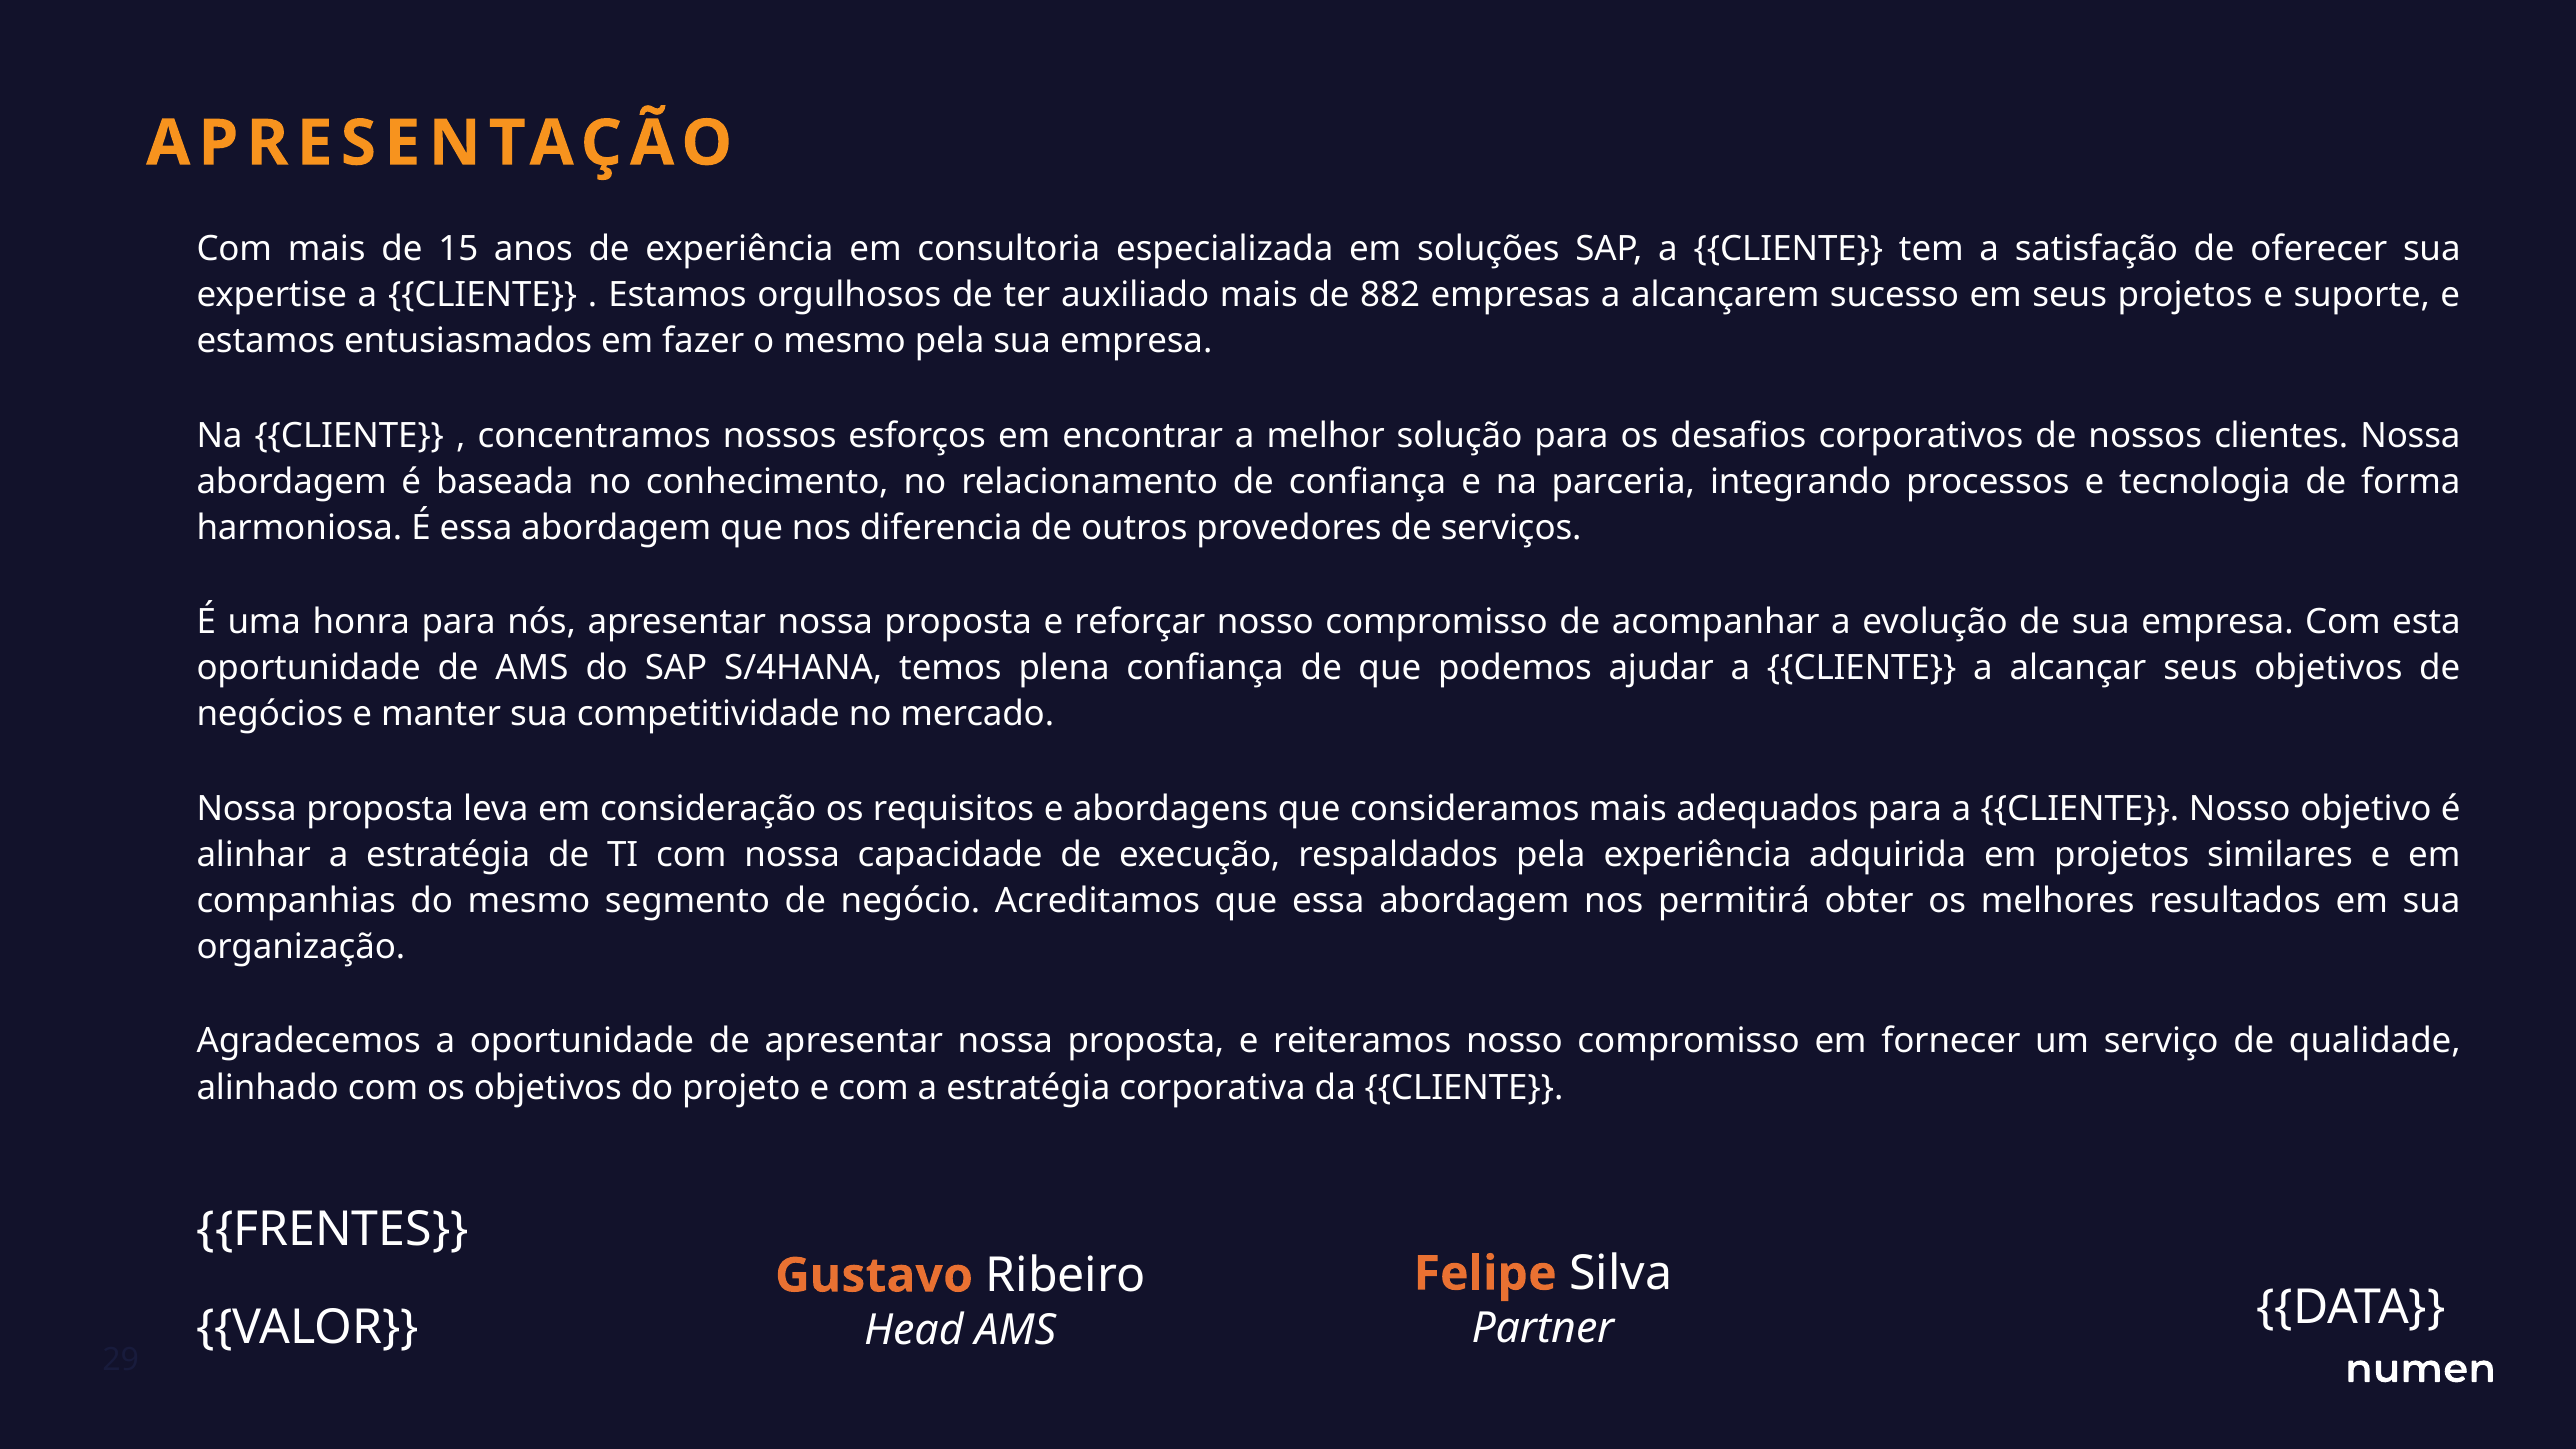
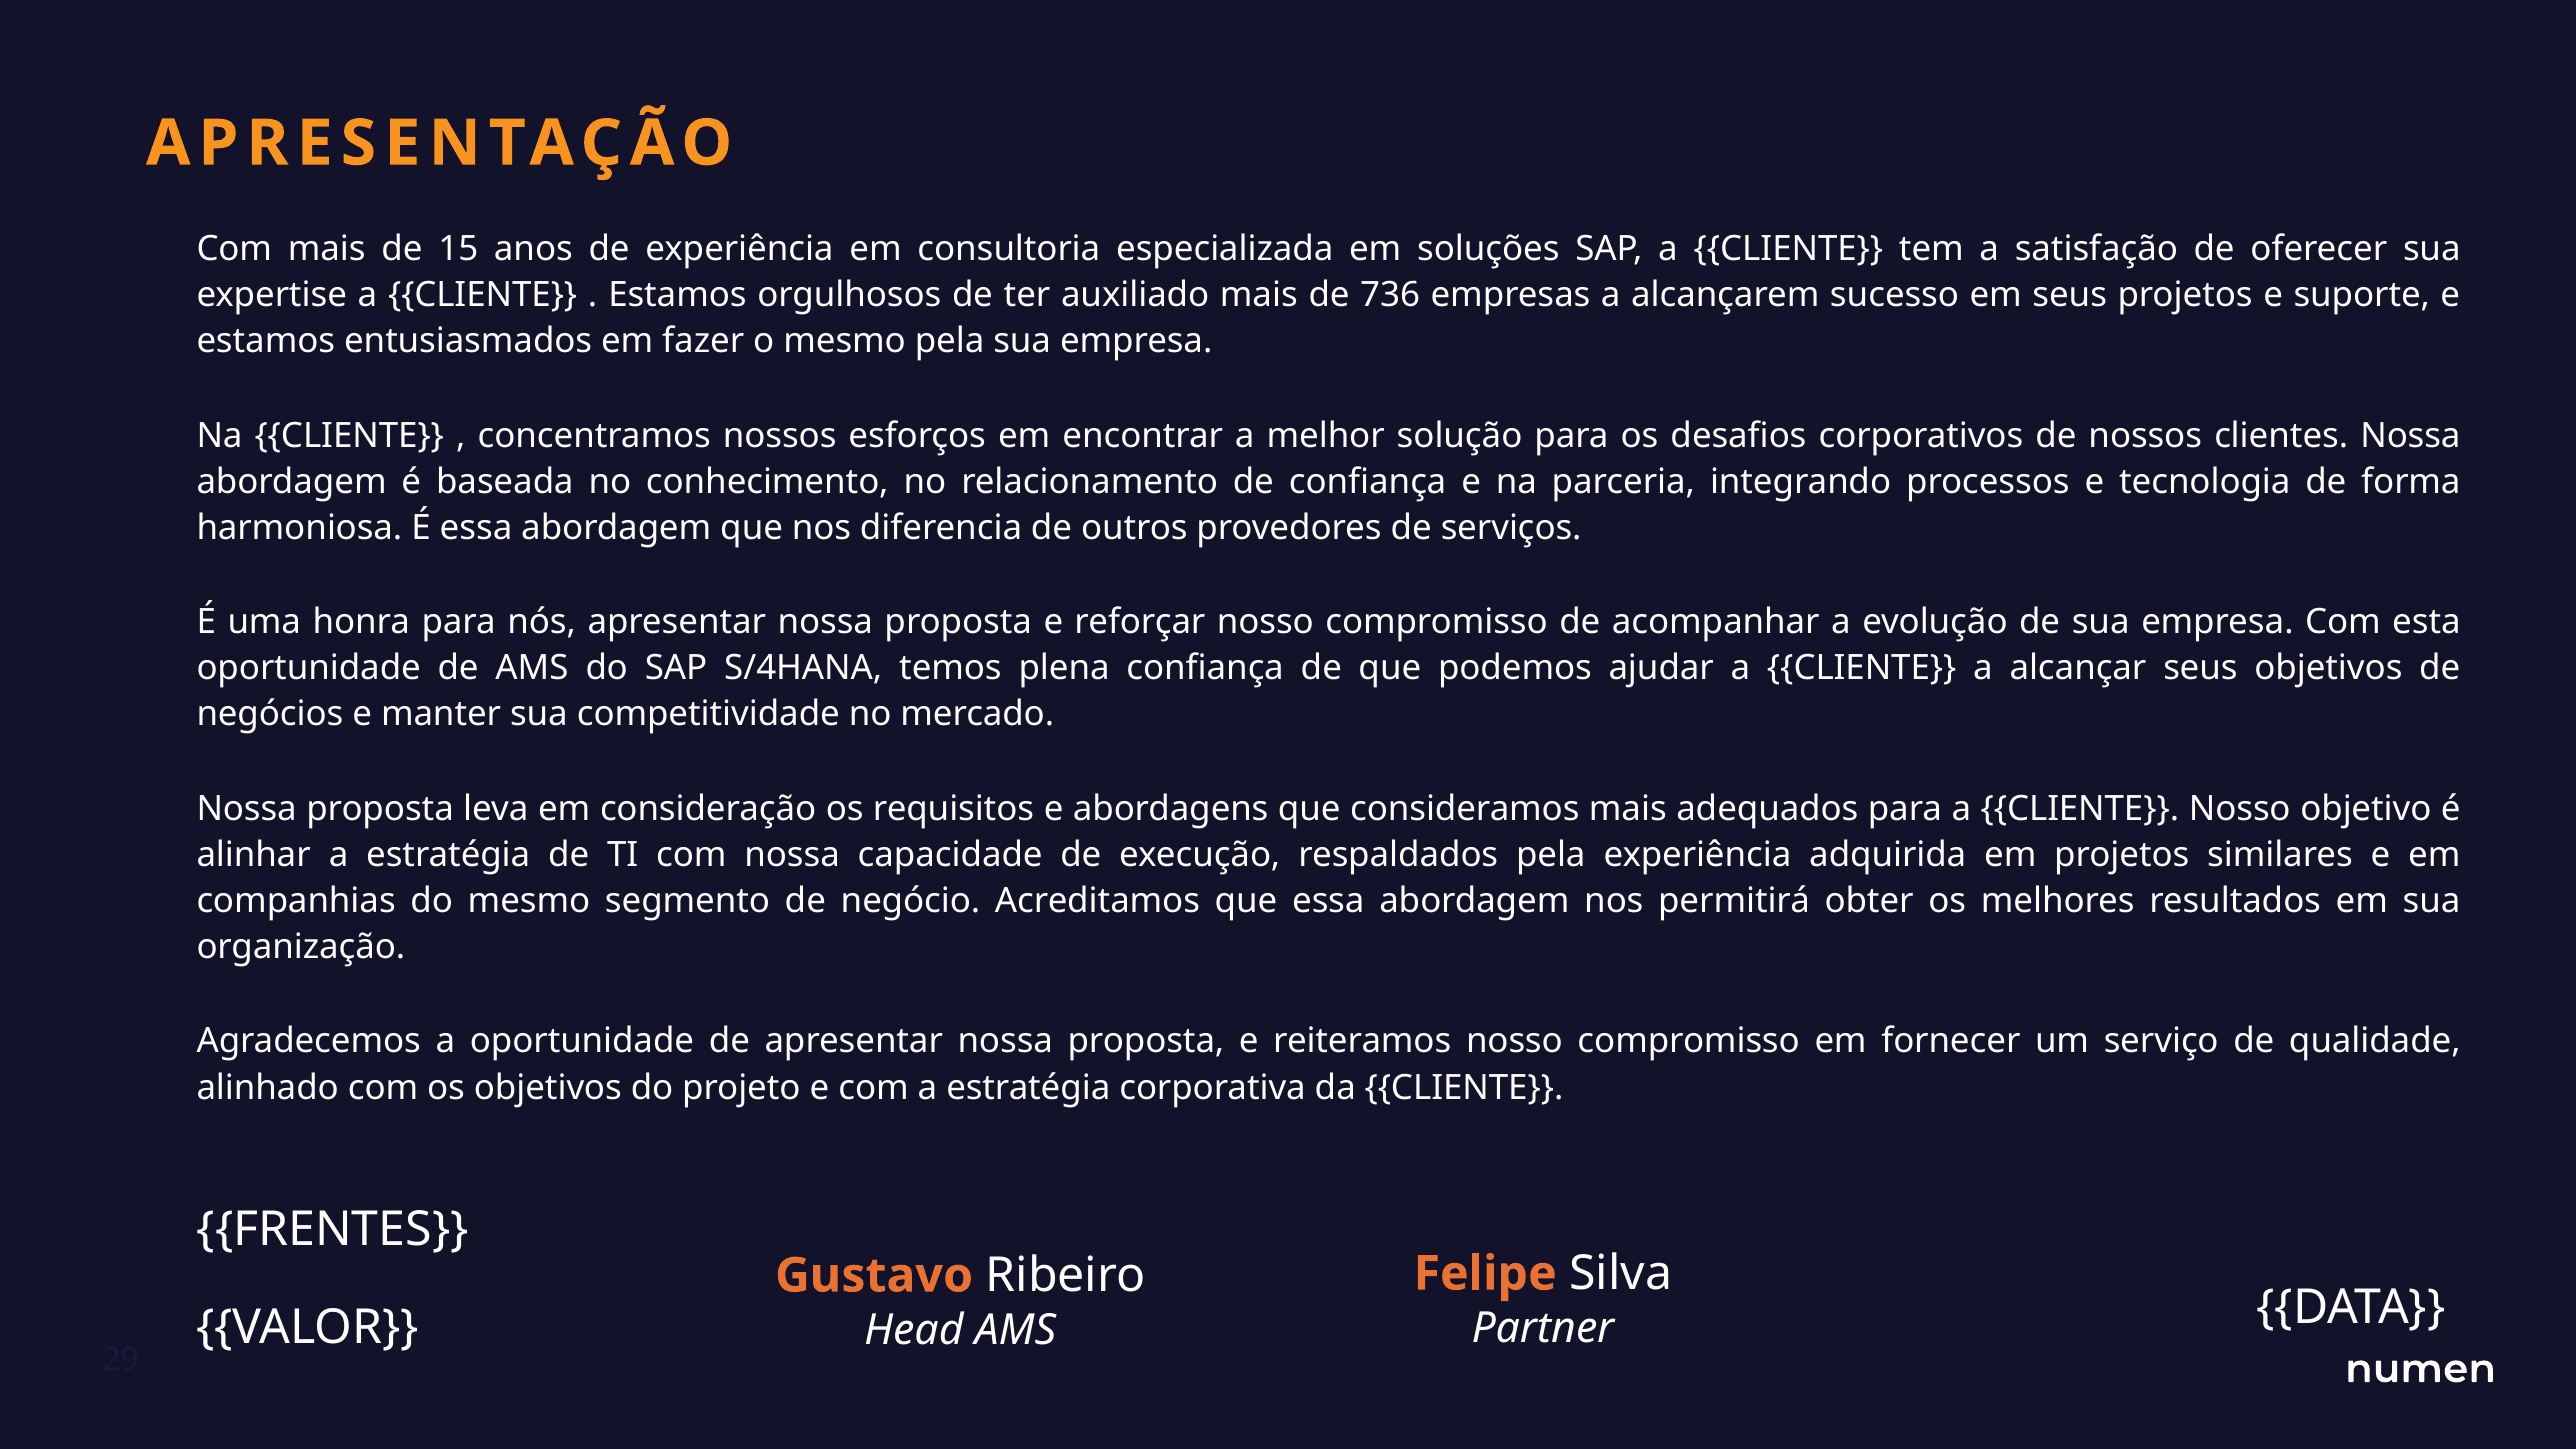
882: 882 -> 736 (1390, 295)
